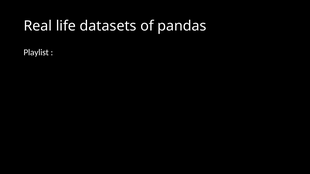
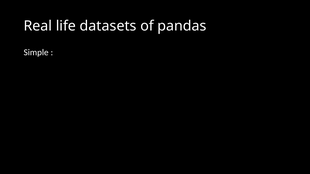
Playlist: Playlist -> Simple (36, 52)
